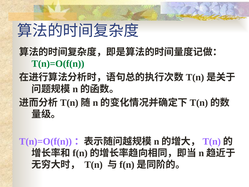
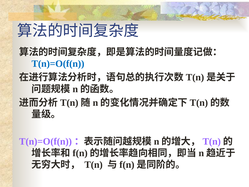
T(n)=O(f(n colour: green -> blue (58, 64)
